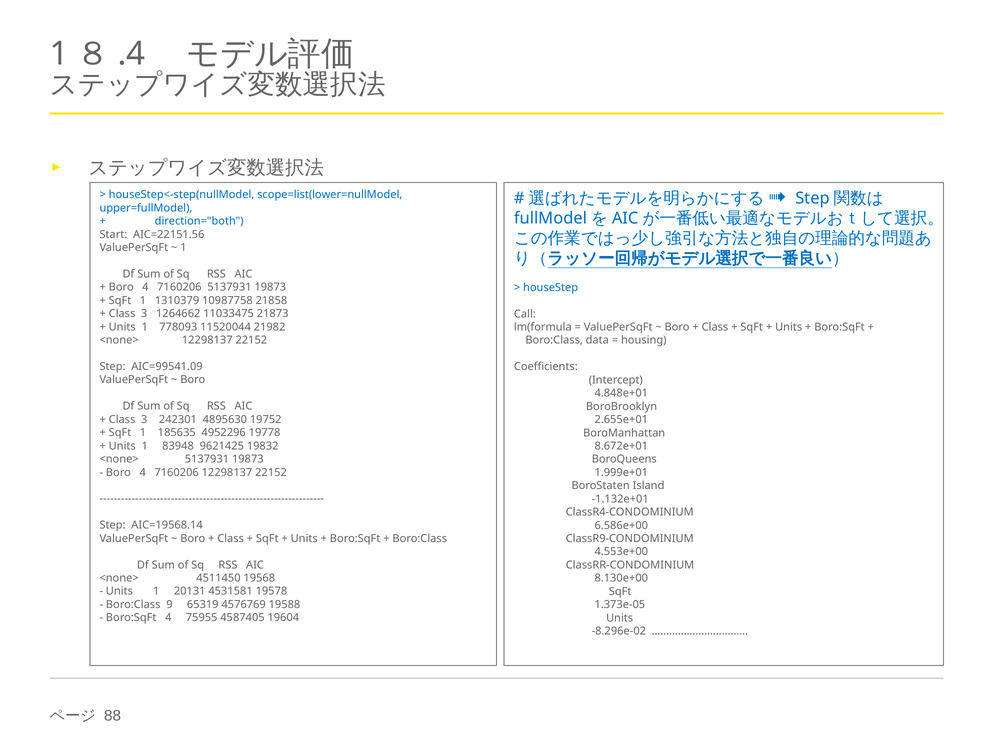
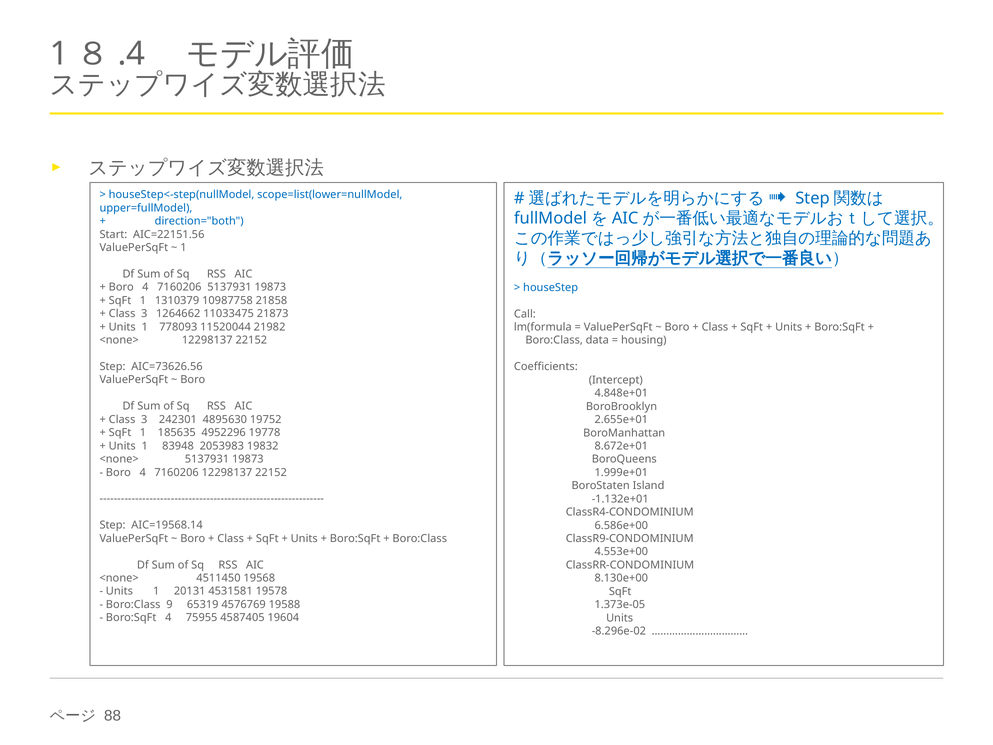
AIC=99541.09: AIC=99541.09 -> AIC=73626.56 (167, 367)
9621425: 9621425 -> 2053983 (222, 446)
